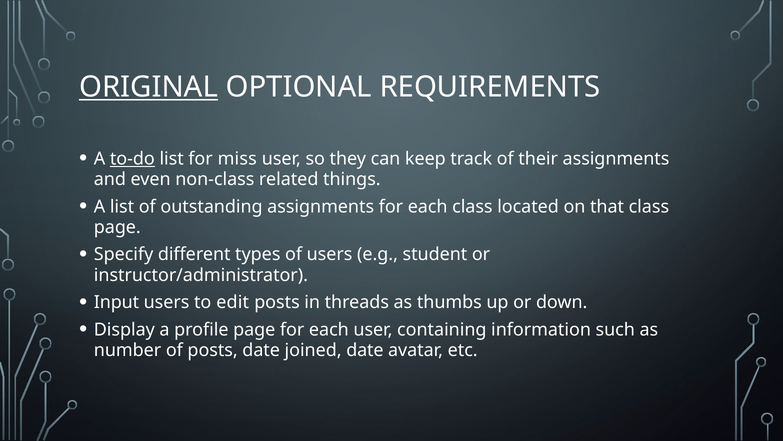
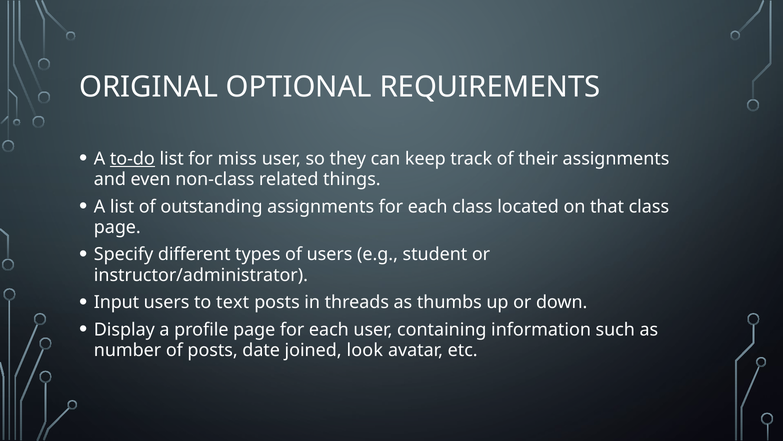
ORIGINAL underline: present -> none (149, 87)
edit: edit -> text (233, 302)
joined date: date -> look (365, 350)
